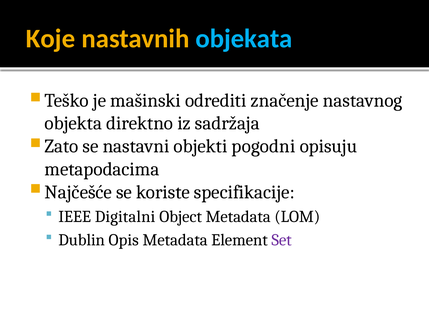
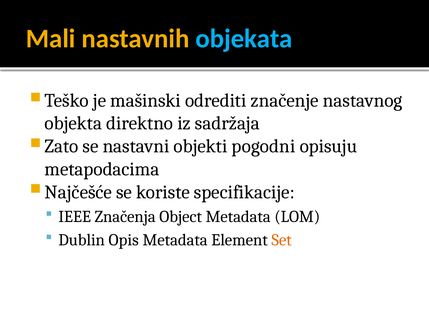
Koje: Koje -> Mali (51, 39)
Digitalni: Digitalni -> Značenja (125, 217)
Set colour: purple -> orange (282, 240)
